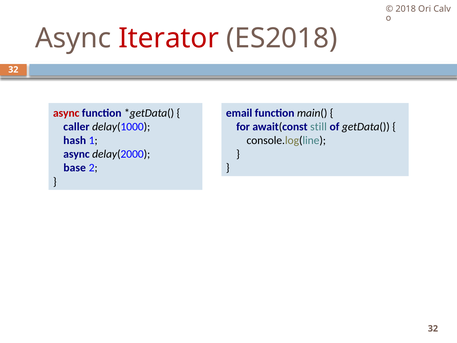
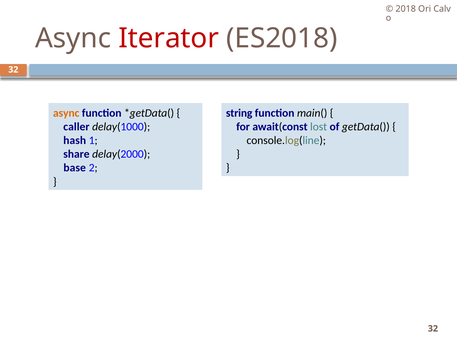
async colour: red -> orange (66, 113)
email: email -> string (239, 113)
still: still -> lost (319, 127)
async: async -> share (76, 154)
